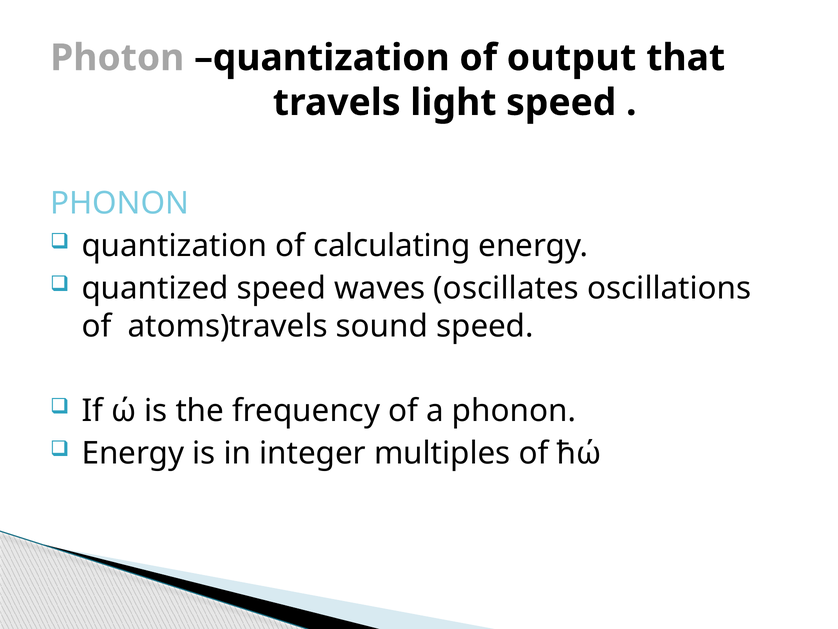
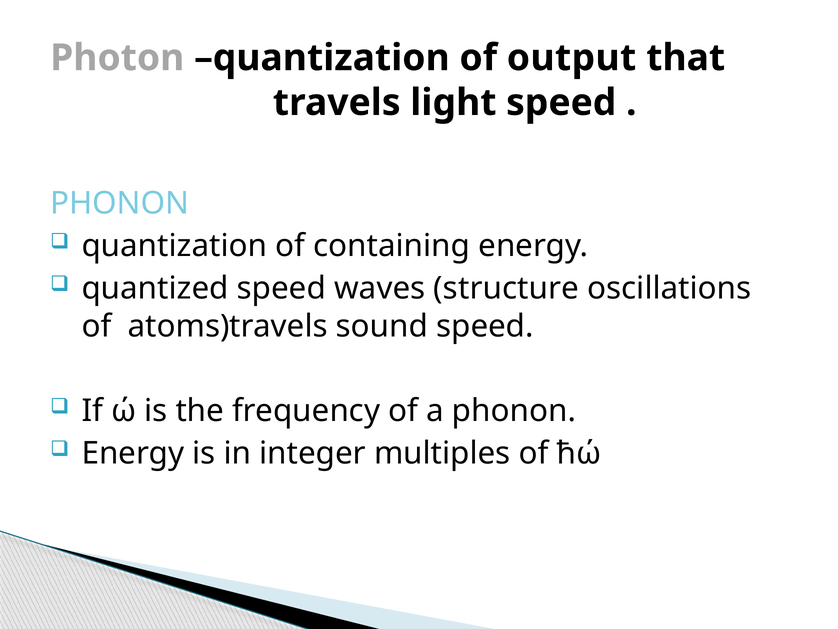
calculating: calculating -> containing (392, 246)
oscillates: oscillates -> structure (506, 288)
